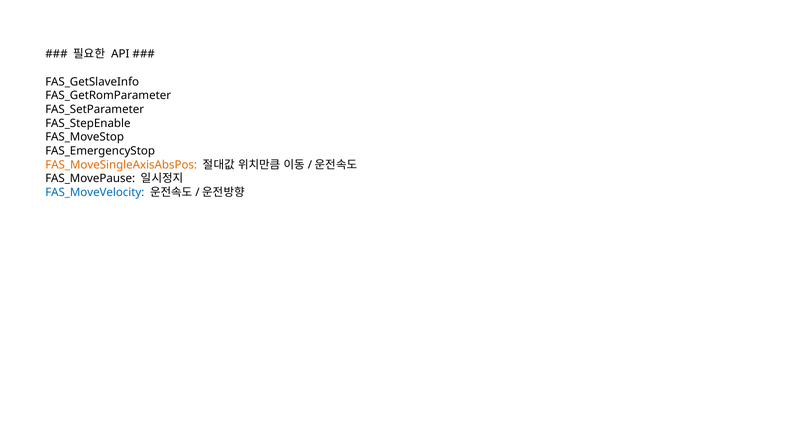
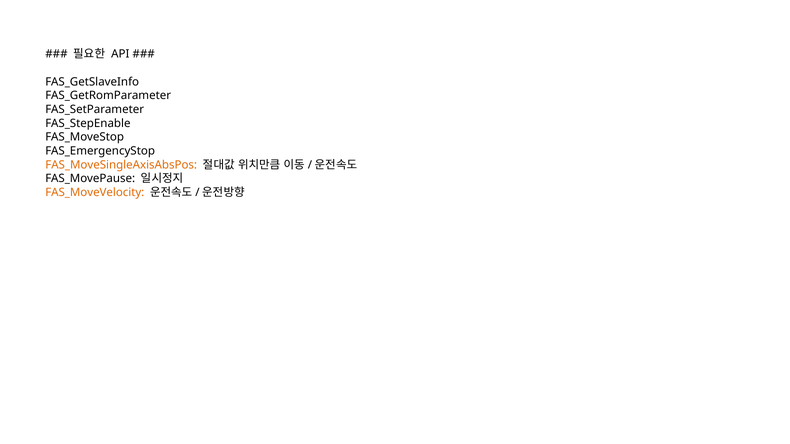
FAS_MoveVelocity colour: blue -> orange (95, 193)
